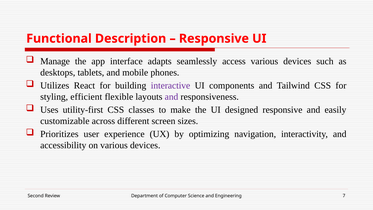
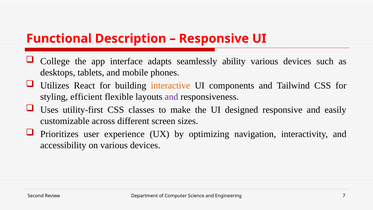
Manage: Manage -> College (55, 61)
access: access -> ability (234, 61)
interactive colour: purple -> orange (171, 86)
